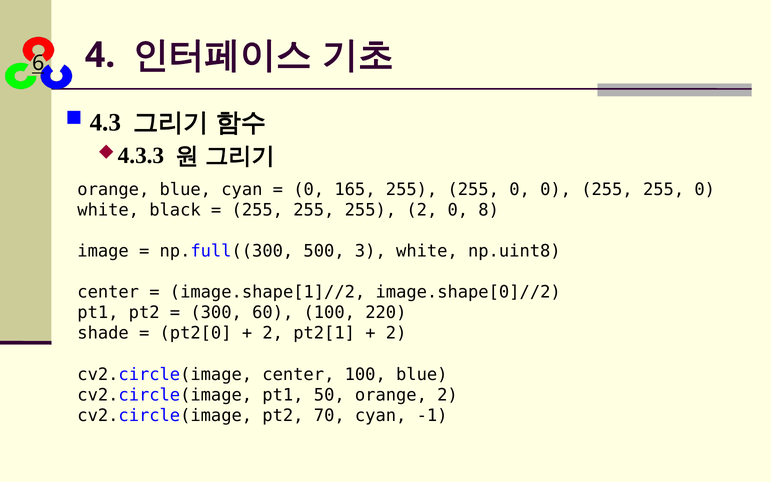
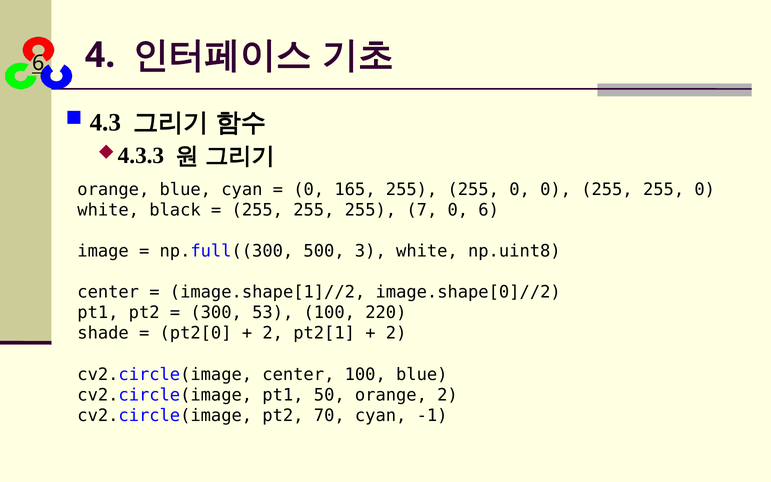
255 2: 2 -> 7 (422, 210)
0 8: 8 -> 6 (489, 210)
60: 60 -> 53 (273, 313)
